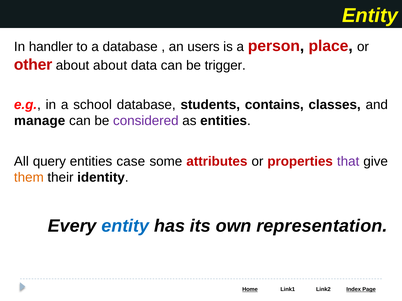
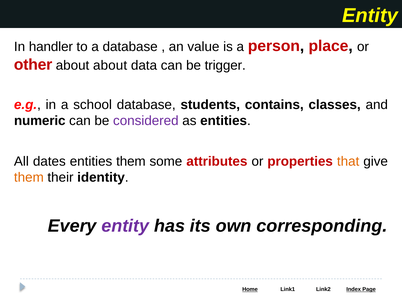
users: users -> value (203, 47)
manage: manage -> numeric (40, 121)
query: query -> dates (49, 162)
entities case: case -> them (131, 162)
that colour: purple -> orange (348, 162)
entity colour: blue -> purple (125, 226)
representation: representation -> corresponding (322, 226)
